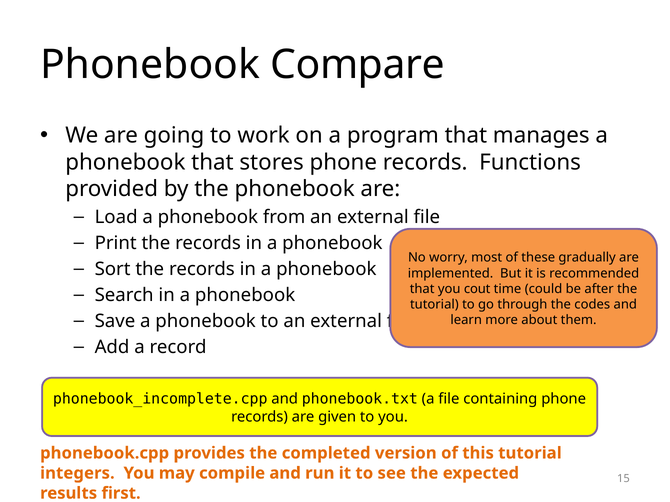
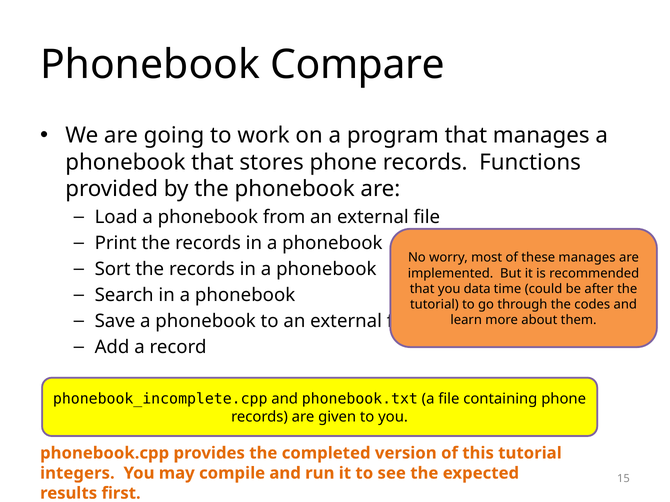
these gradually: gradually -> manages (587, 258)
cout: cout -> data (477, 289)
